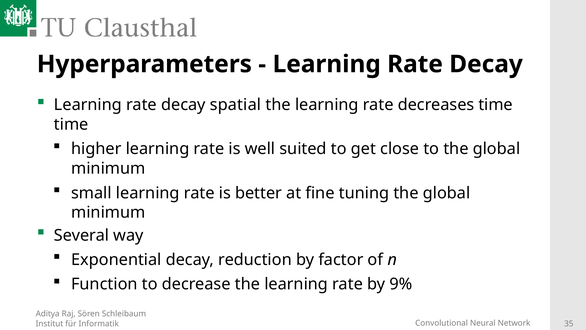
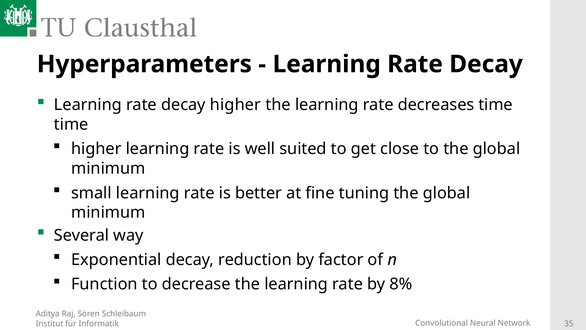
decay spatial: spatial -> higher (236, 105)
9%: 9% -> 8% (401, 284)
